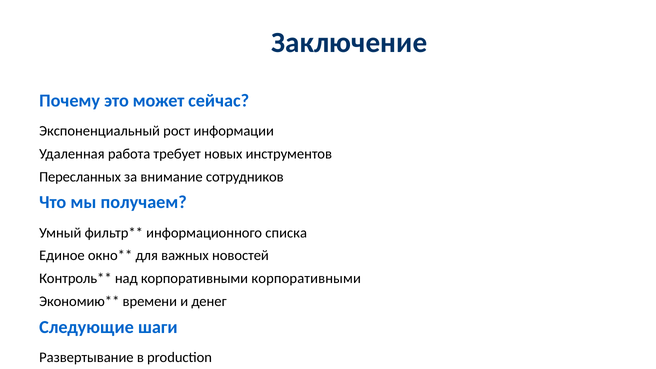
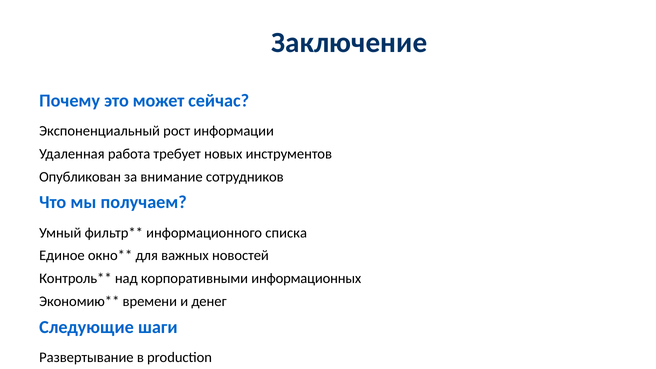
Пересланных: Пересланных -> Опубликован (80, 177)
корпоративными корпоративными: корпоративными -> информационных (306, 279)
